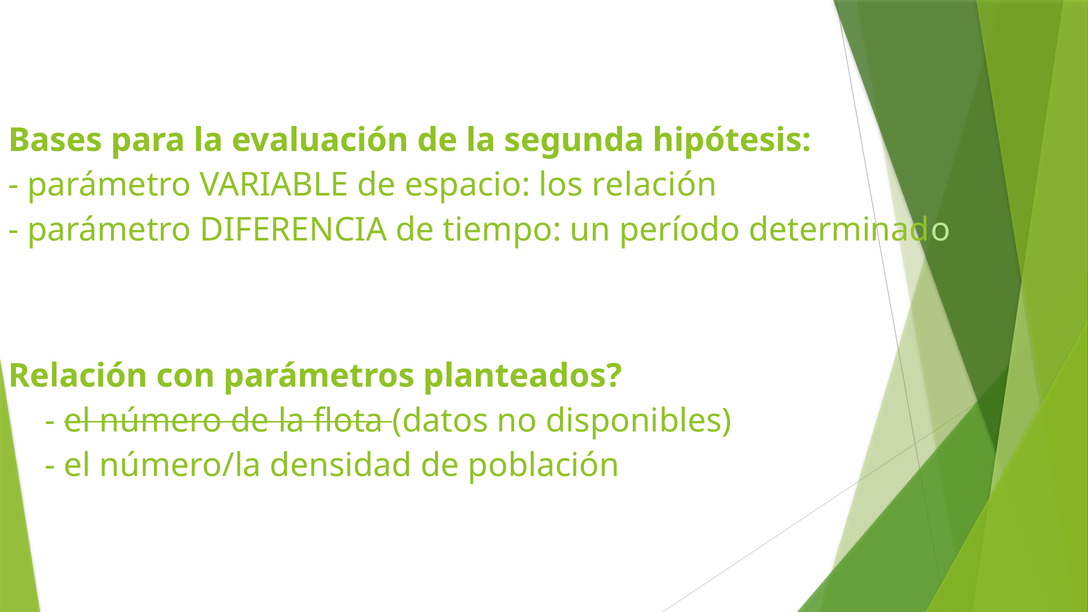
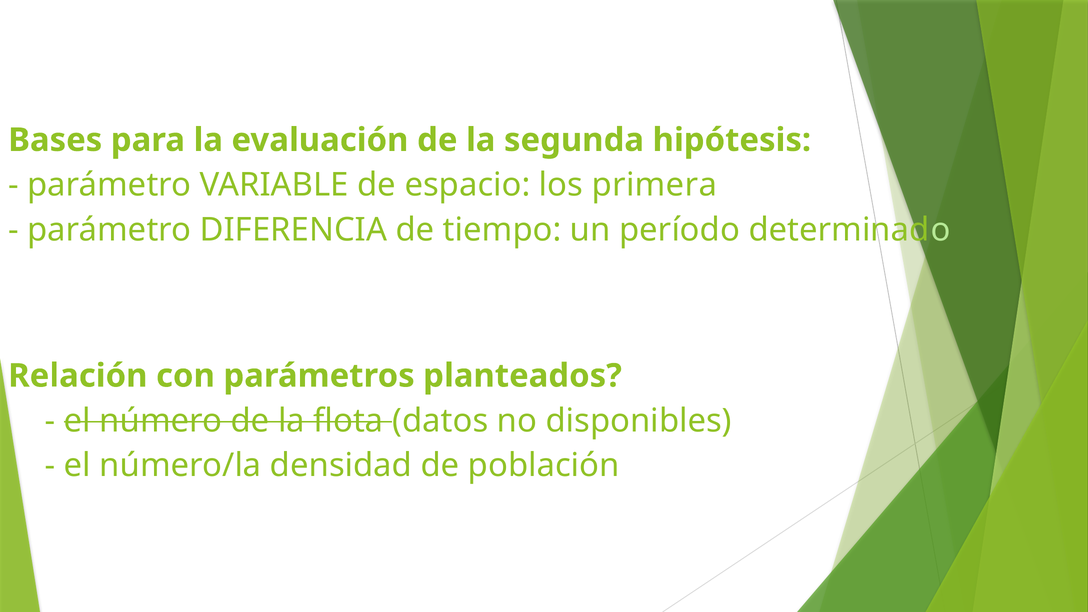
los relación: relación -> primera (654, 185)
